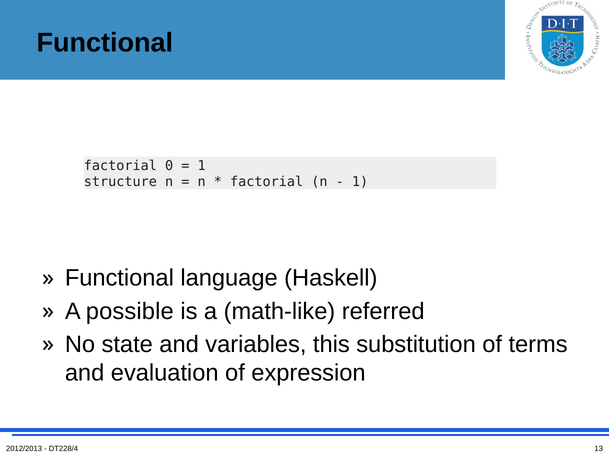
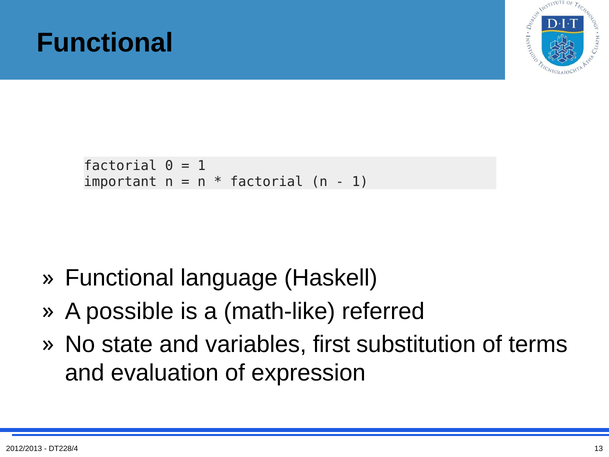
structure: structure -> important (120, 182)
this: this -> first (331, 344)
